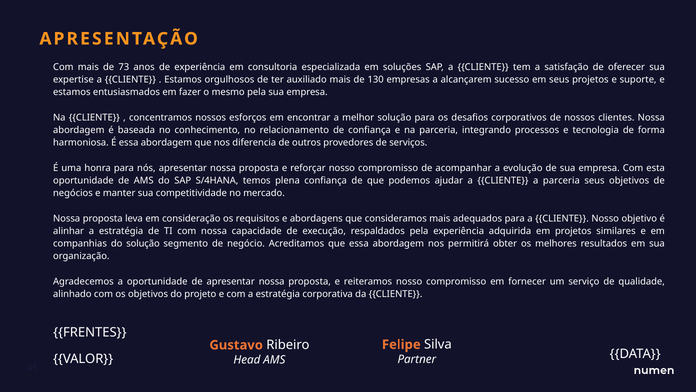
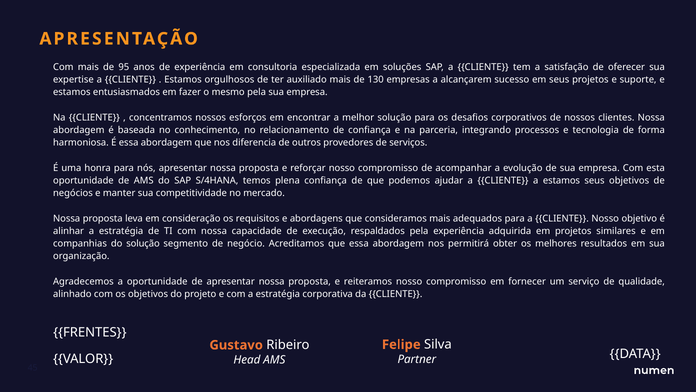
73: 73 -> 95 (124, 67)
a parceria: parceria -> estamos (561, 181)
